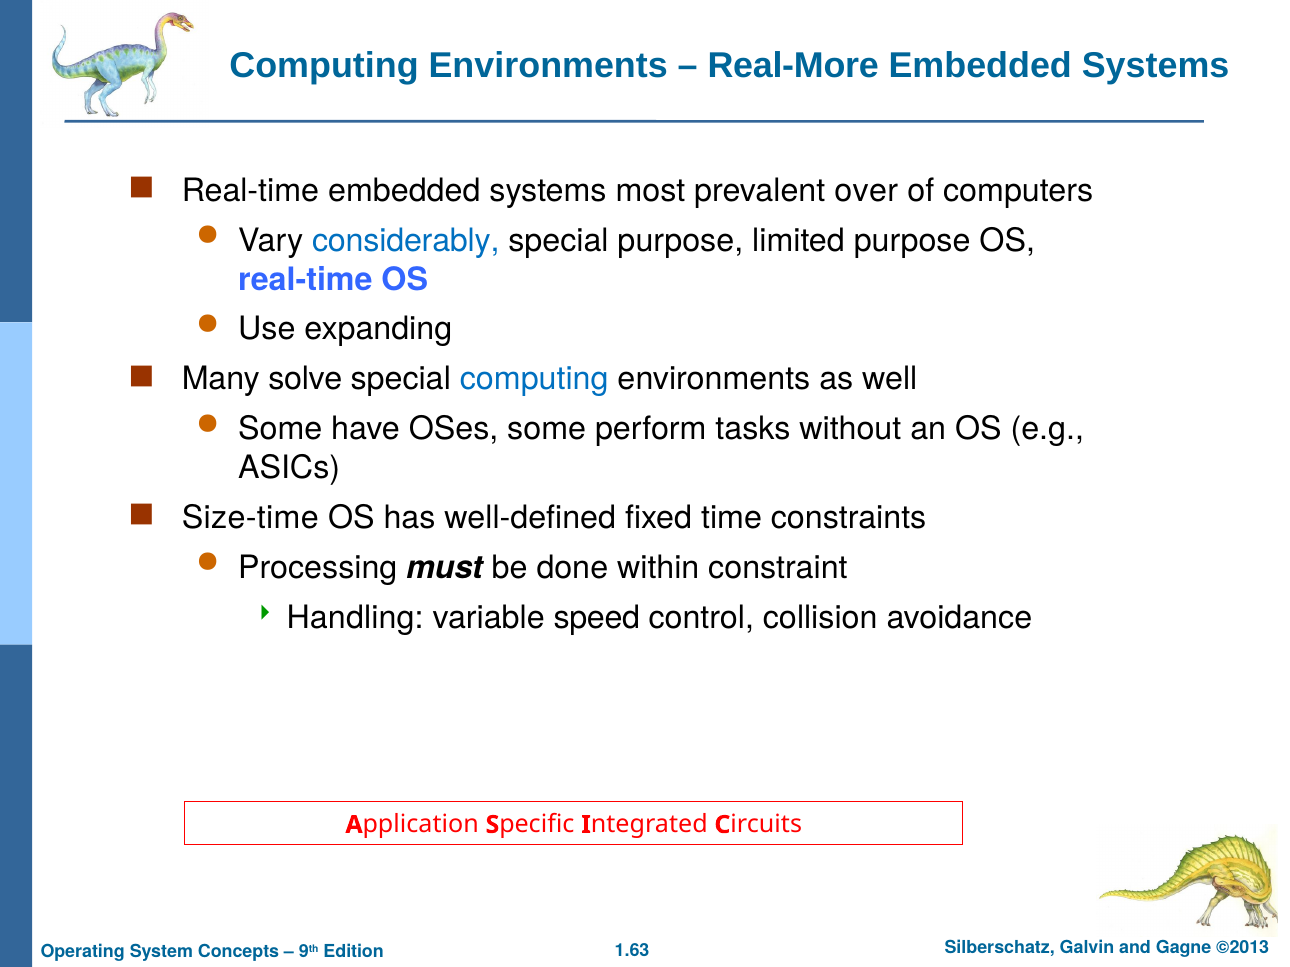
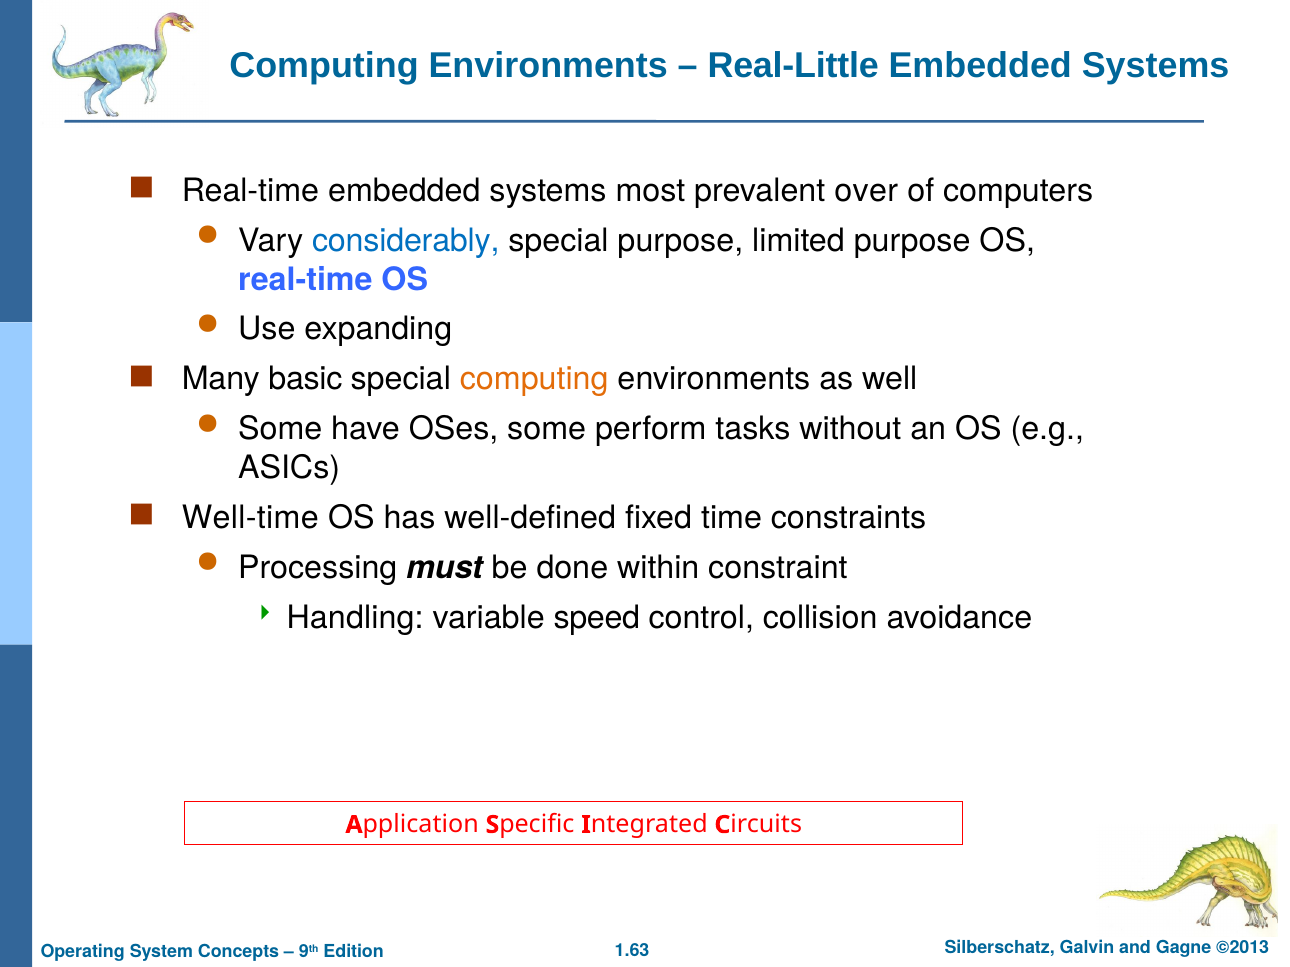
Real-More: Real-More -> Real-Little (793, 66)
solve: solve -> basic (305, 380)
computing colour: blue -> orange (534, 380)
Size-time: Size-time -> Well-time (250, 518)
